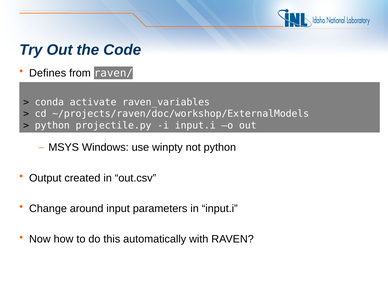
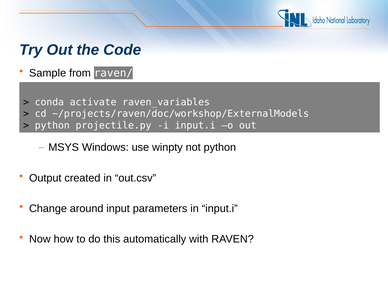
Defines: Defines -> Sample (48, 73)
